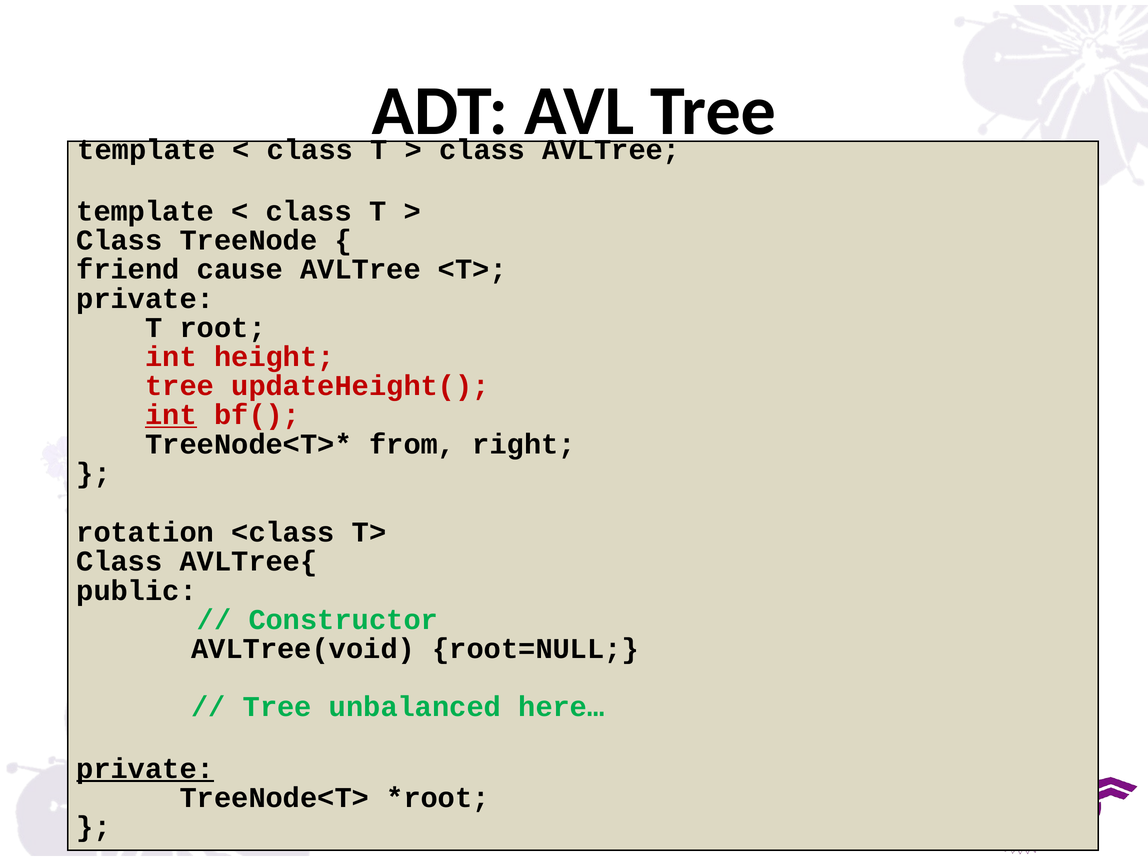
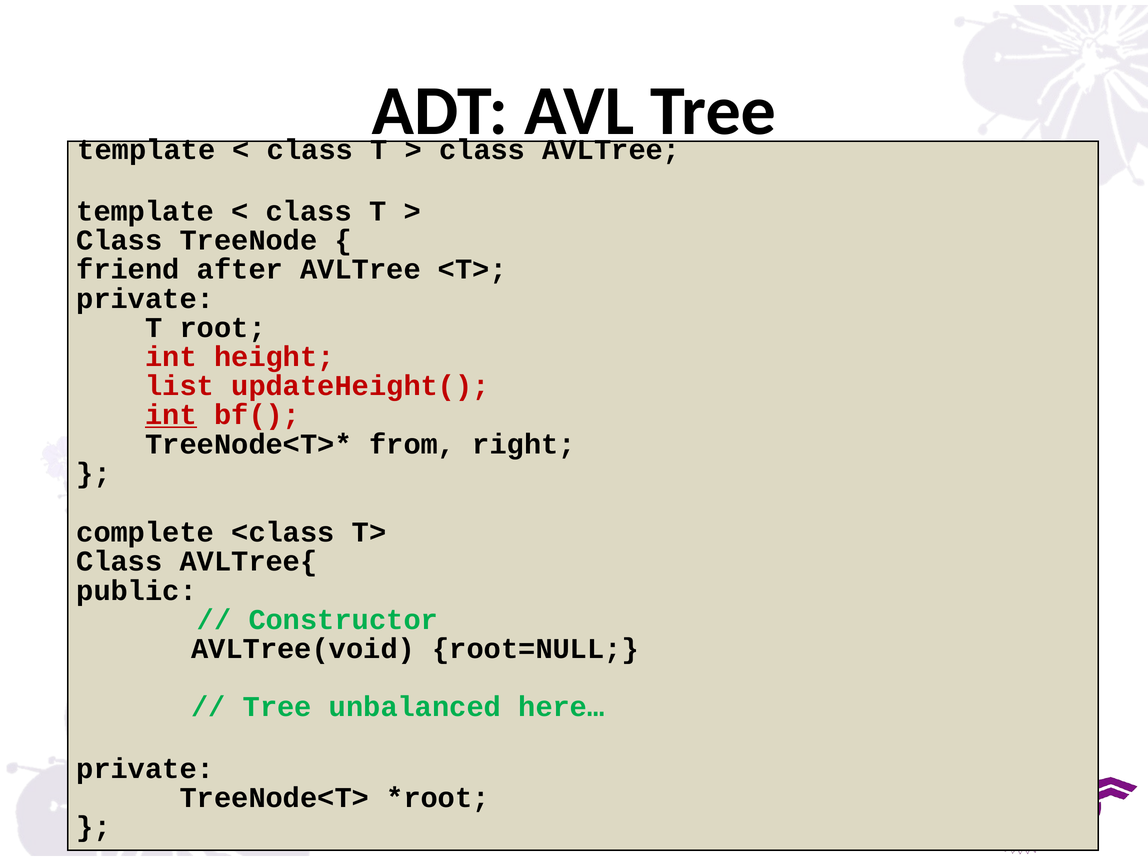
cause: cause -> after (240, 269)
tree: tree -> list (180, 386)
rotation: rotation -> complete (145, 532)
private underline: present -> none (145, 769)
